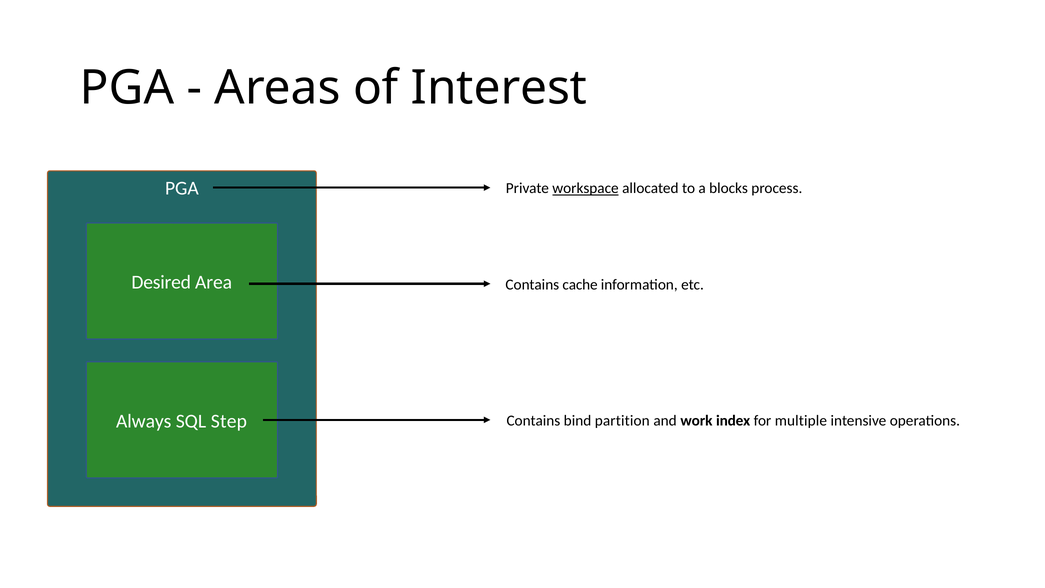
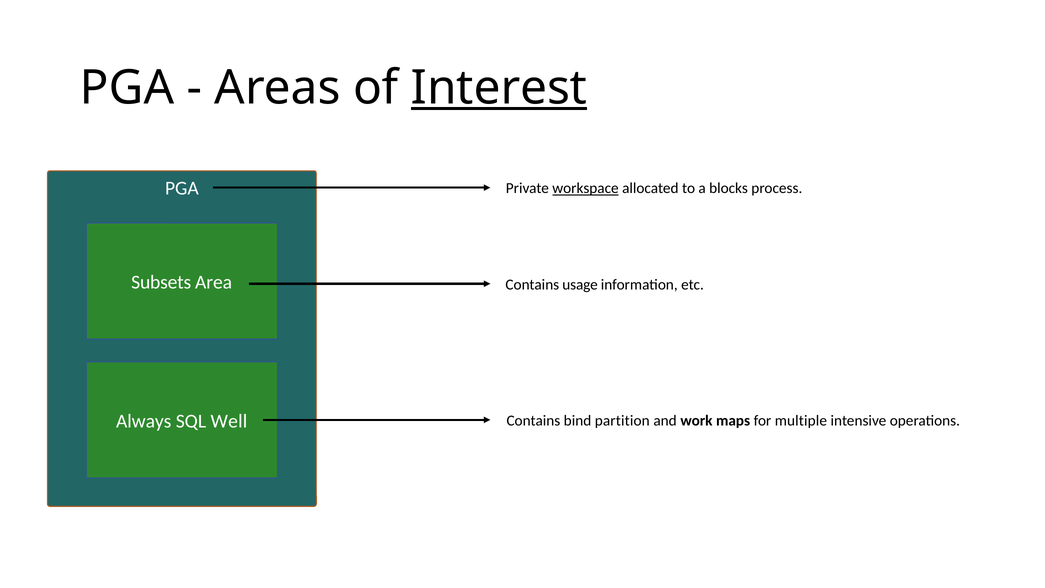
Interest underline: none -> present (499, 88)
Desired: Desired -> Subsets (161, 282)
cache: cache -> usage (580, 285)
Step: Step -> Well (229, 421)
index: index -> maps (733, 421)
